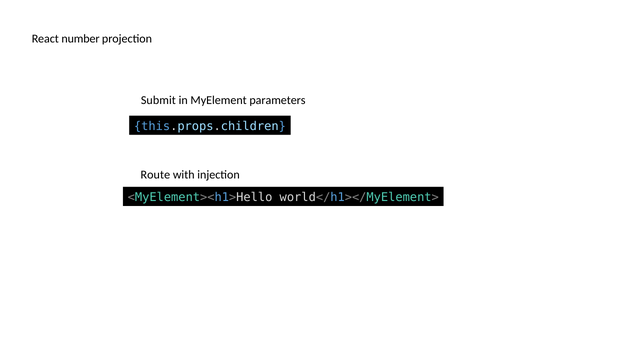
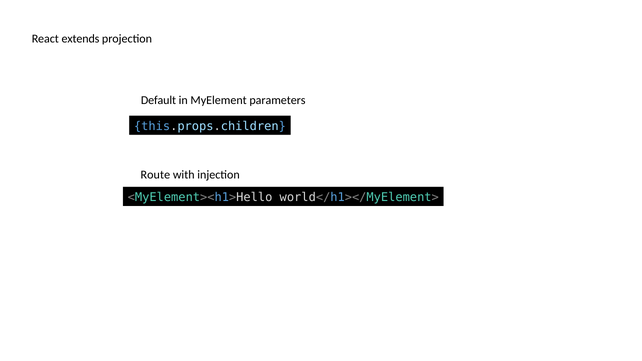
number: number -> extends (80, 39)
Submit: Submit -> Default (158, 100)
